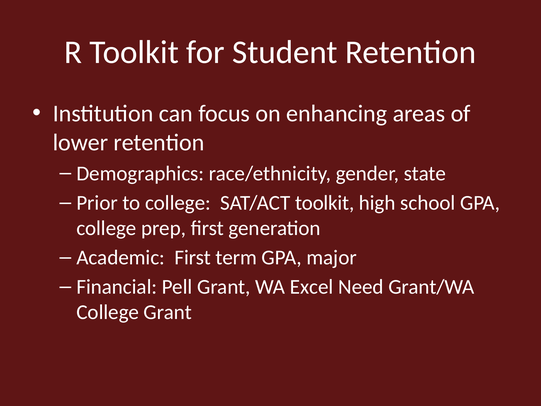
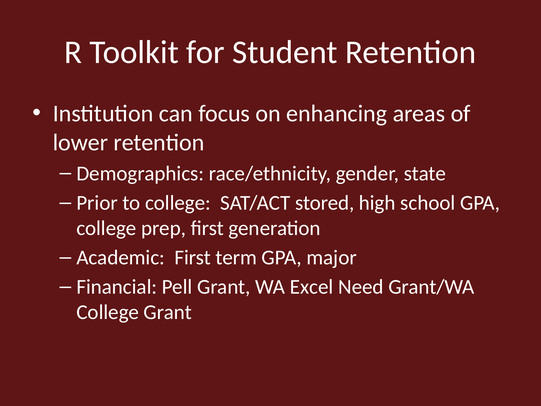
SAT/ACT toolkit: toolkit -> stored (325, 203)
